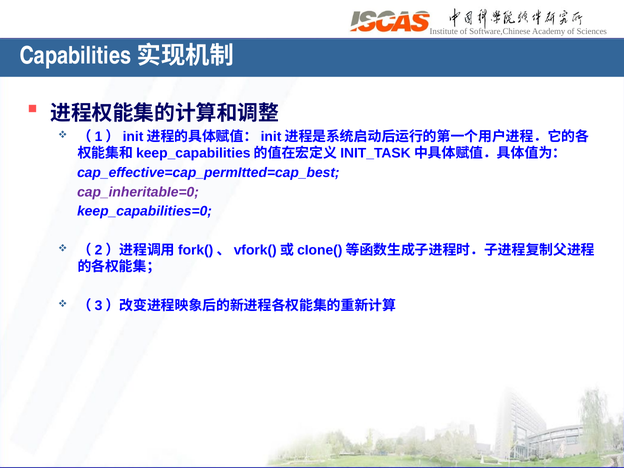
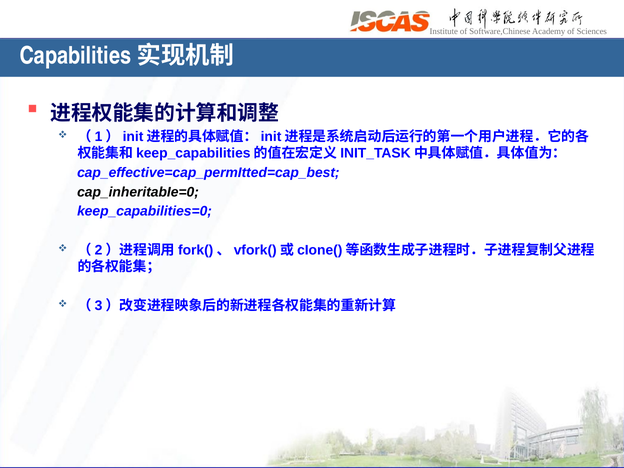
cap_inheritabIe=0 colour: purple -> black (138, 192)
